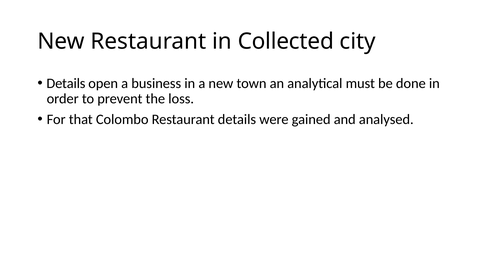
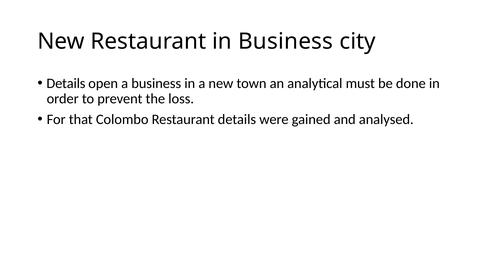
in Collected: Collected -> Business (286, 41)
